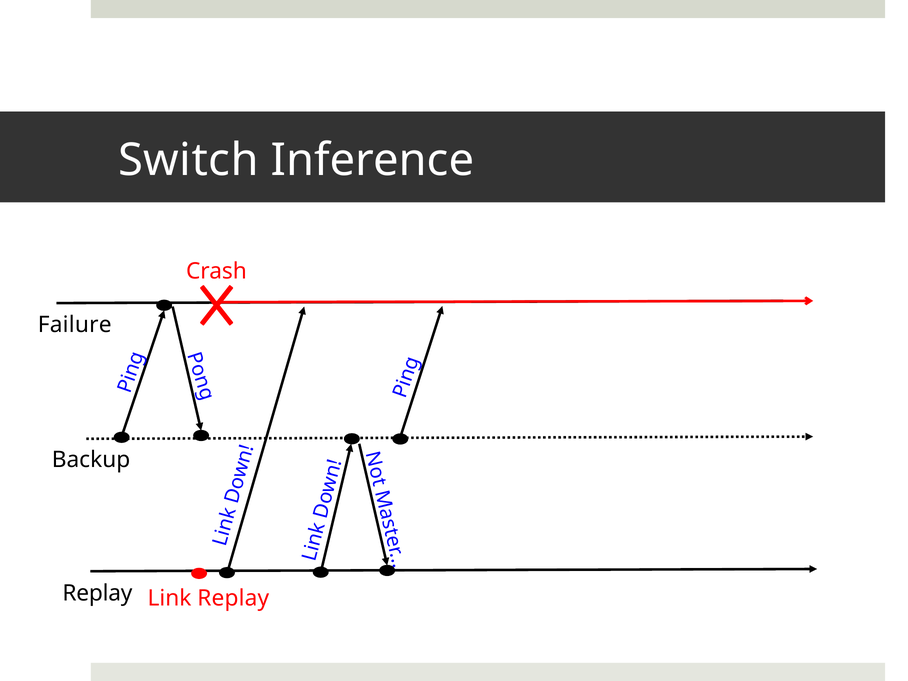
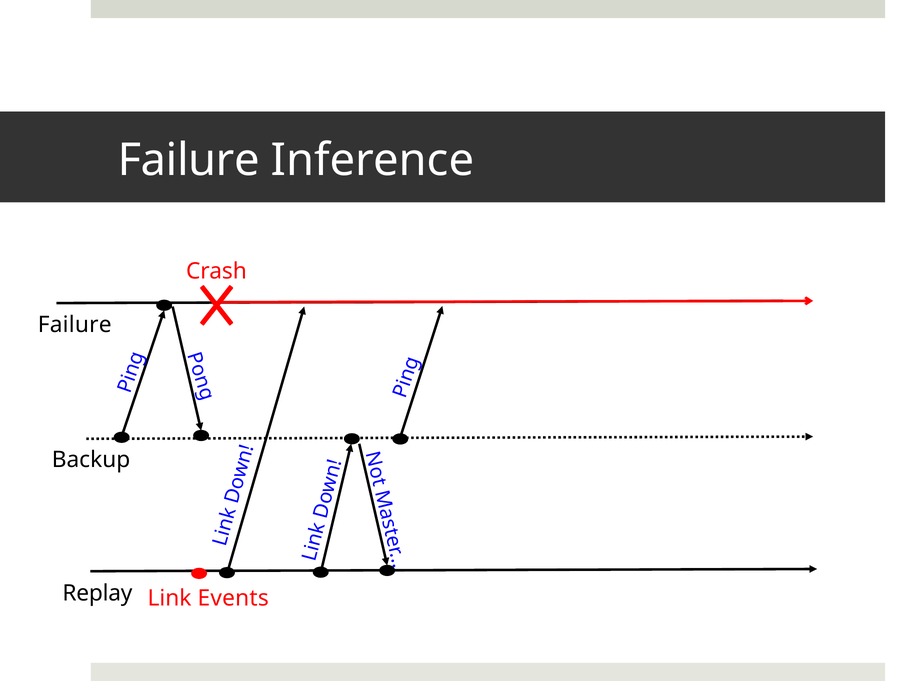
Switch: Switch -> Failure (189, 160)
Link Replay: Replay -> Events (233, 598)
